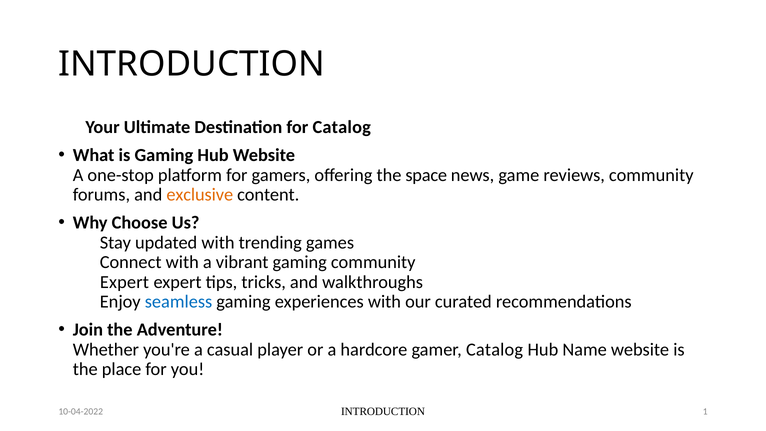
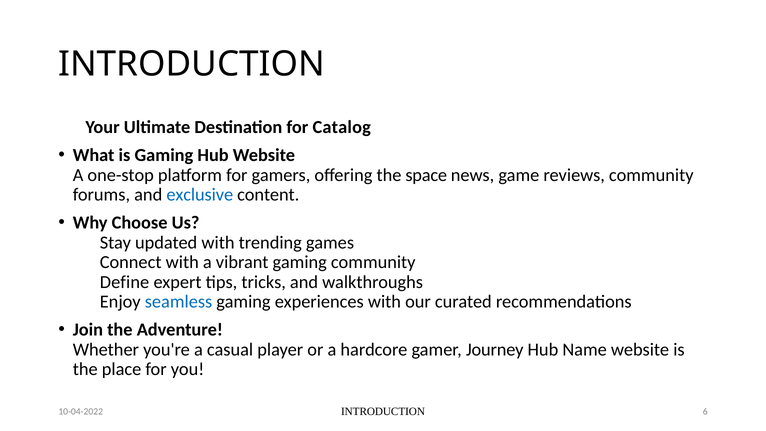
exclusive colour: orange -> blue (200, 195)
Expert: Expert -> Define (124, 282)
gamer Catalog: Catalog -> Journey (495, 349)
1: 1 -> 6 (705, 411)
